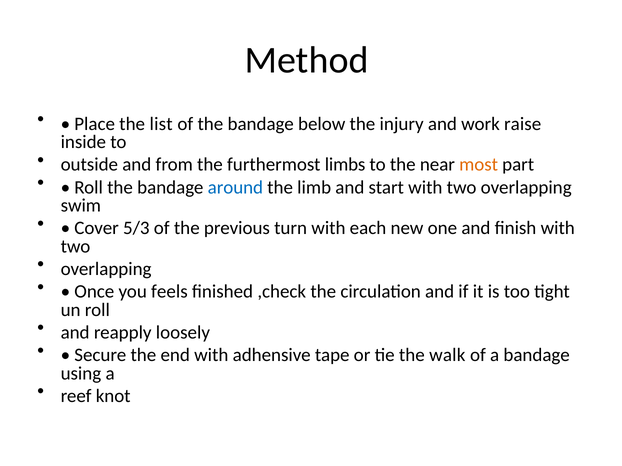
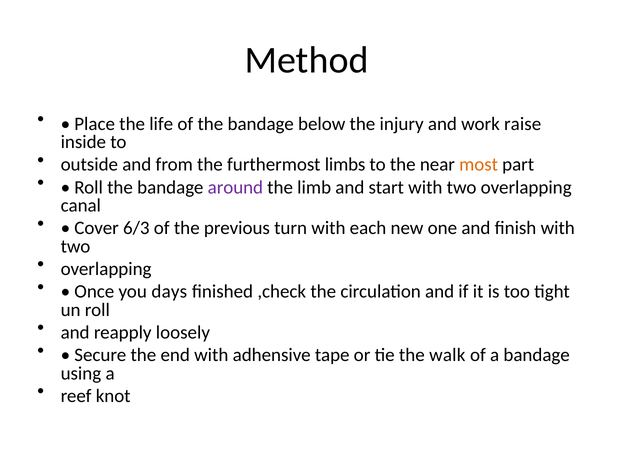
list: list -> life (161, 124)
around colour: blue -> purple (235, 187)
swim: swim -> canal (81, 206)
5/3: 5/3 -> 6/3 (136, 228)
feels: feels -> days (169, 292)
